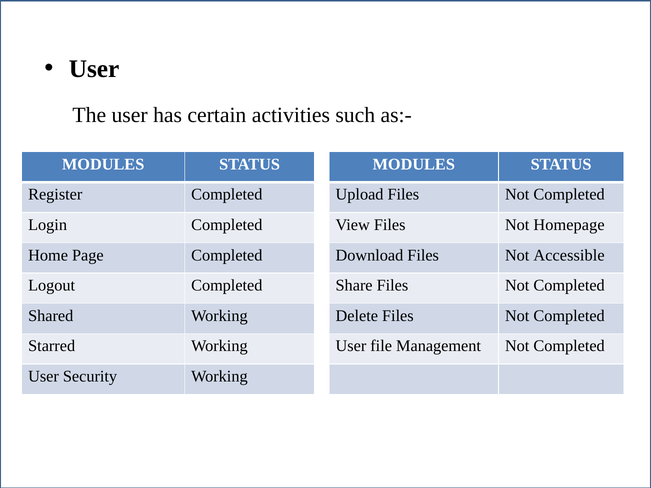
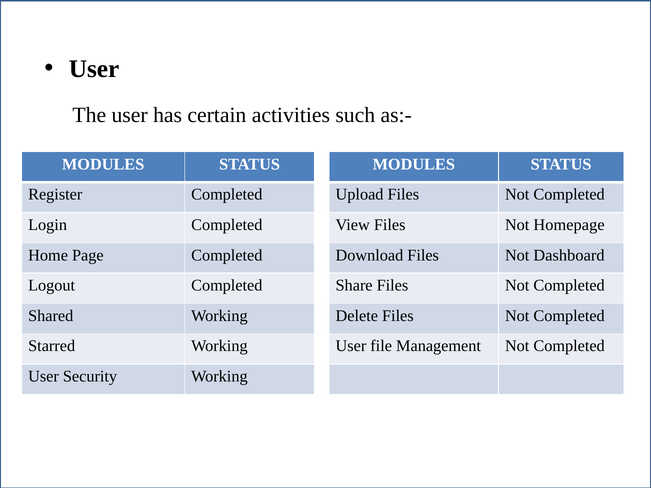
Accessible: Accessible -> Dashboard (569, 255)
